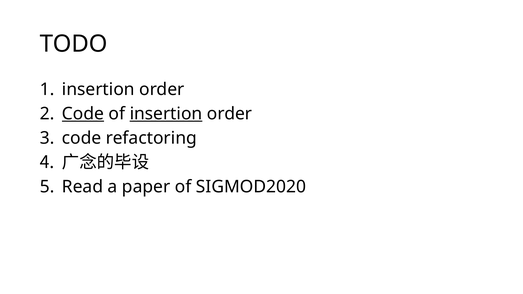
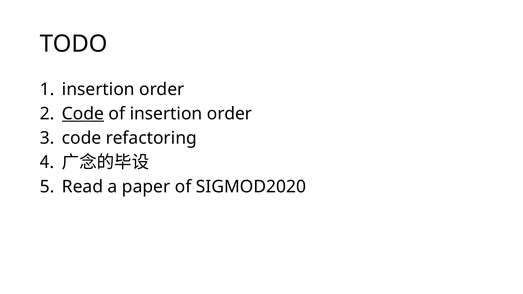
insertion underline: present -> none (166, 114)
